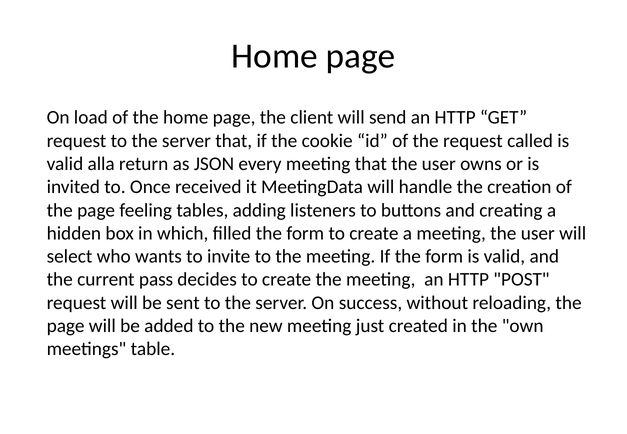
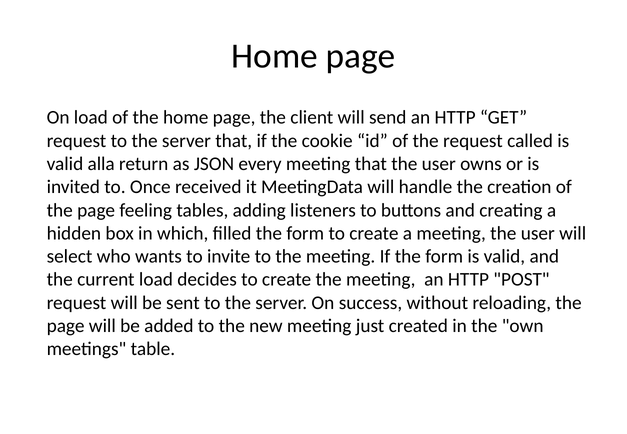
current pass: pass -> load (156, 280)
